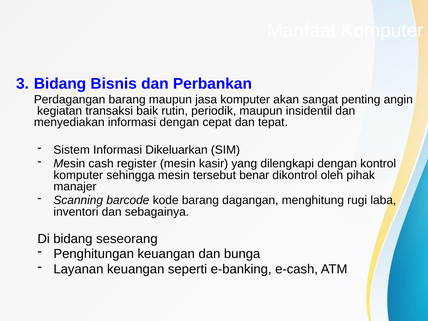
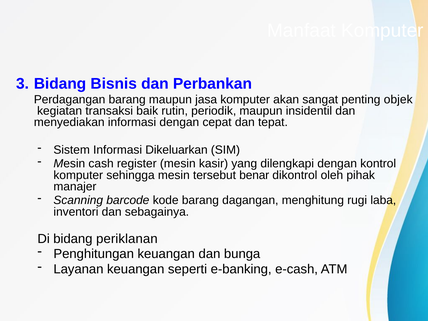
angin: angin -> objek (398, 99)
seseorang: seseorang -> periklanan (127, 239)
